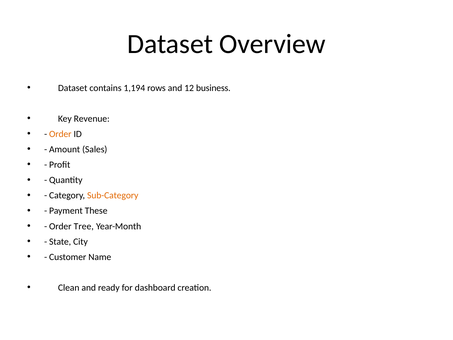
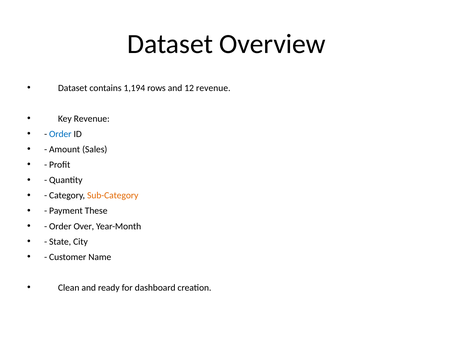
12 business: business -> revenue (213, 88)
Order colour: orange -> blue (60, 134)
Tree: Tree -> Over (84, 226)
